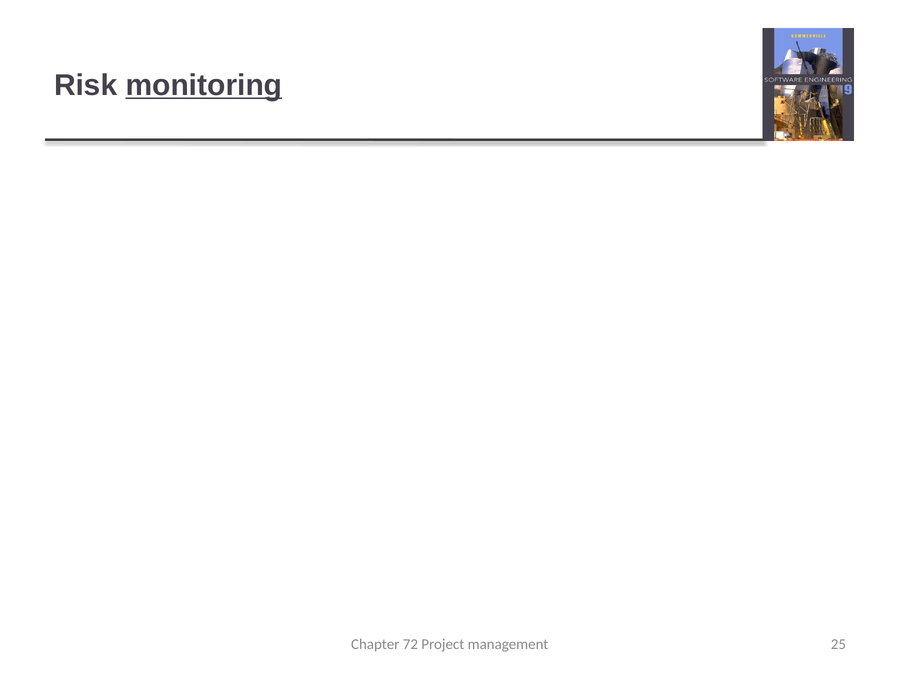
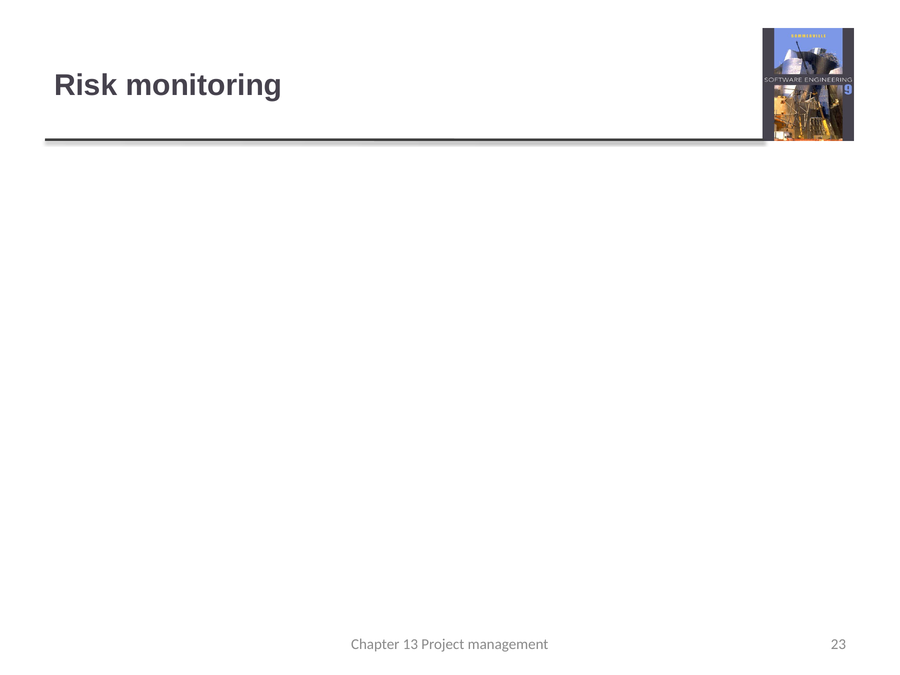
monitoring underline: present -> none (204, 85)
72: 72 -> 13 (410, 644)
25: 25 -> 23 (838, 644)
